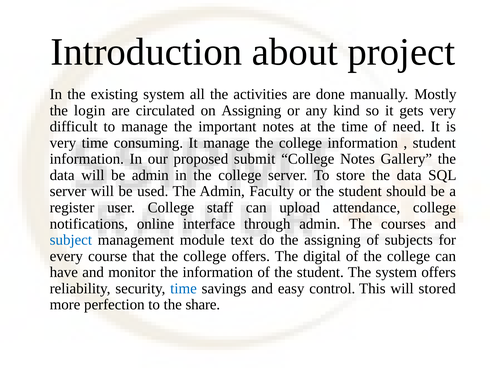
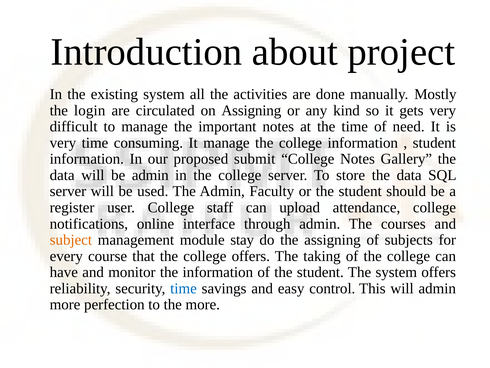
subject colour: blue -> orange (71, 240)
text: text -> stay (242, 240)
digital: digital -> taking (322, 256)
will stored: stored -> admin (437, 288)
the share: share -> more (203, 304)
